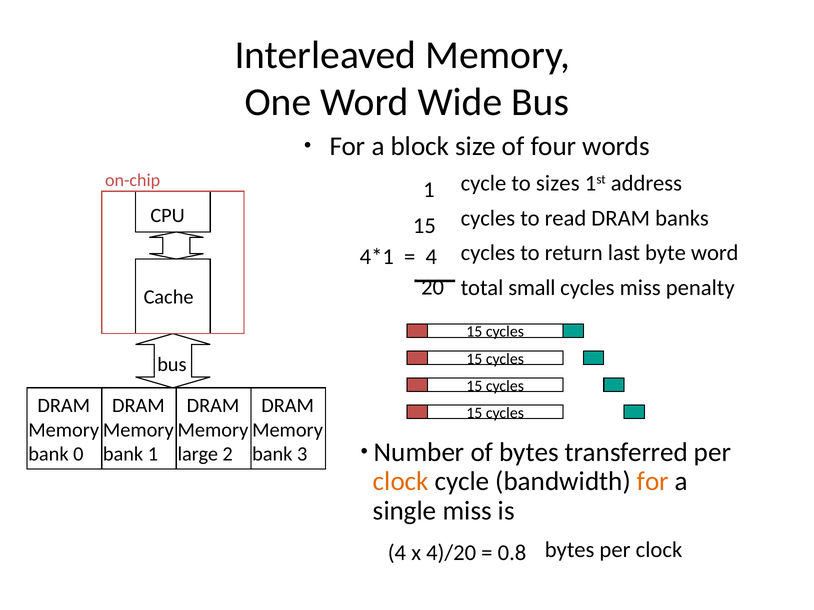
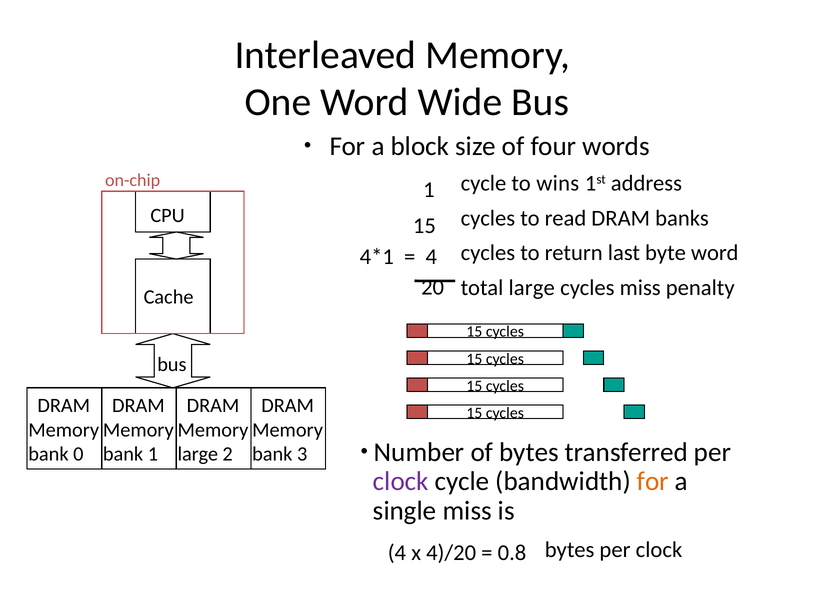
sizes: sizes -> wins (558, 183)
total small: small -> large (532, 288)
clock colour: orange -> purple (401, 482)
